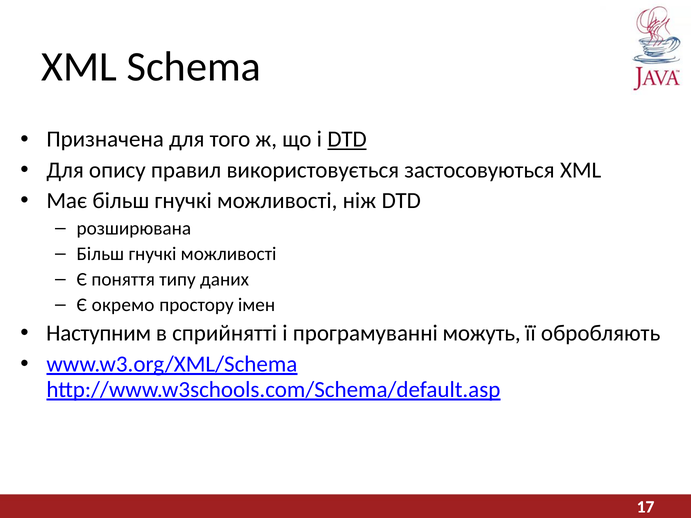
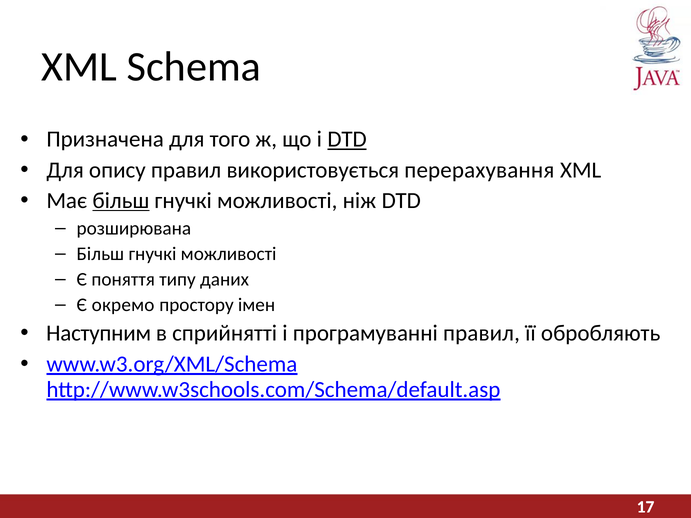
застосовуються: застосовуються -> перерахування (479, 170)
більш underline: none -> present (121, 201)
програмуванні можуть: можуть -> правил (481, 333)
